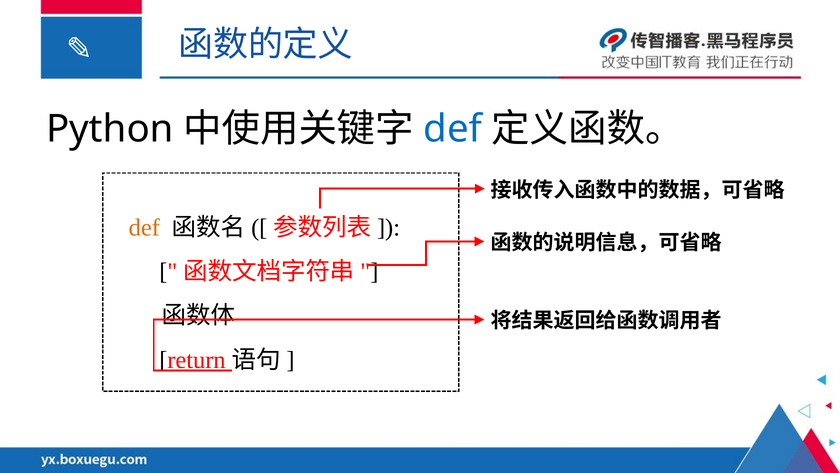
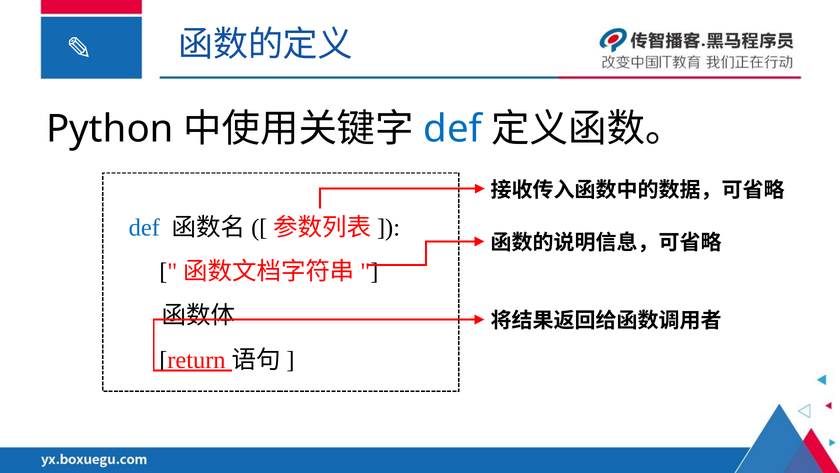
def colour: orange -> blue (144, 227)
